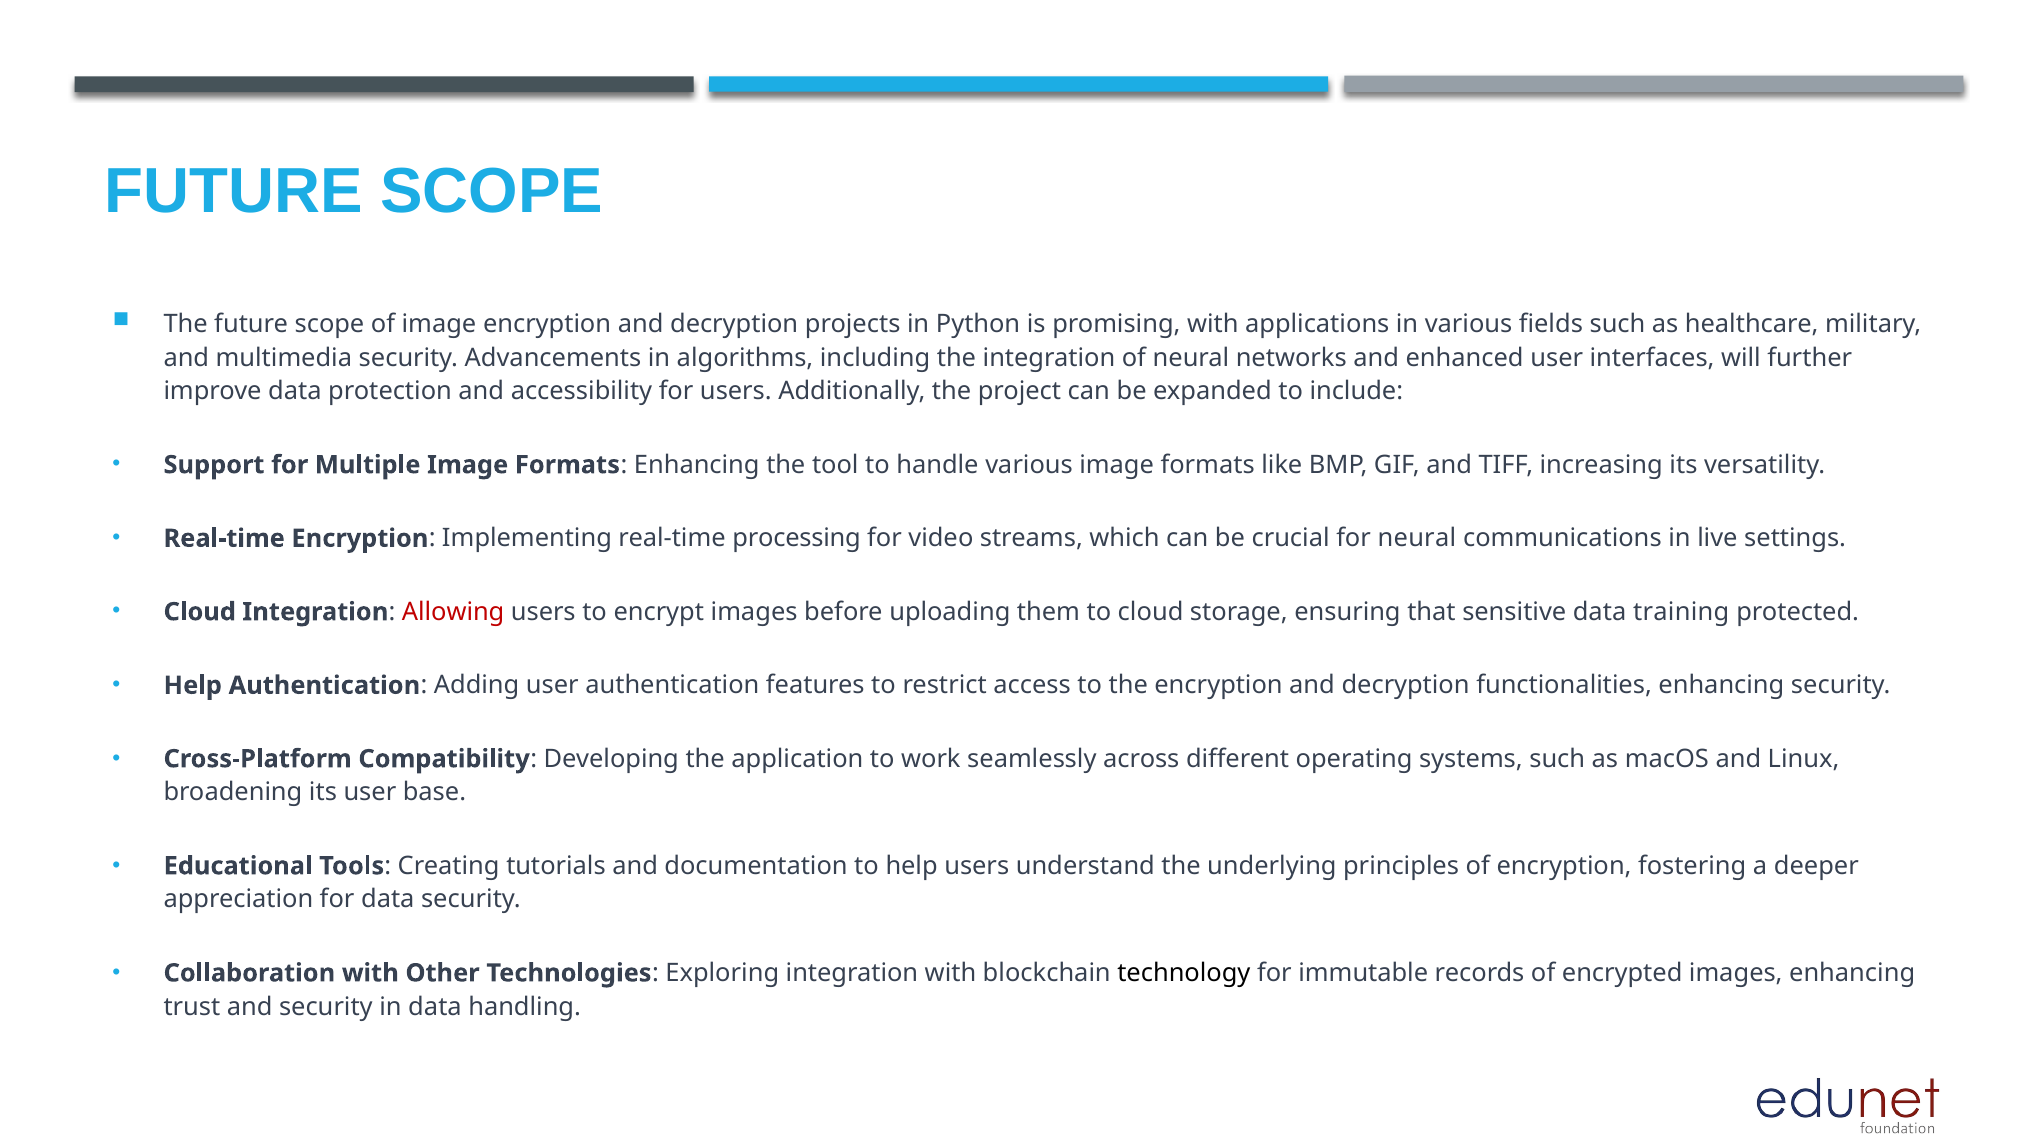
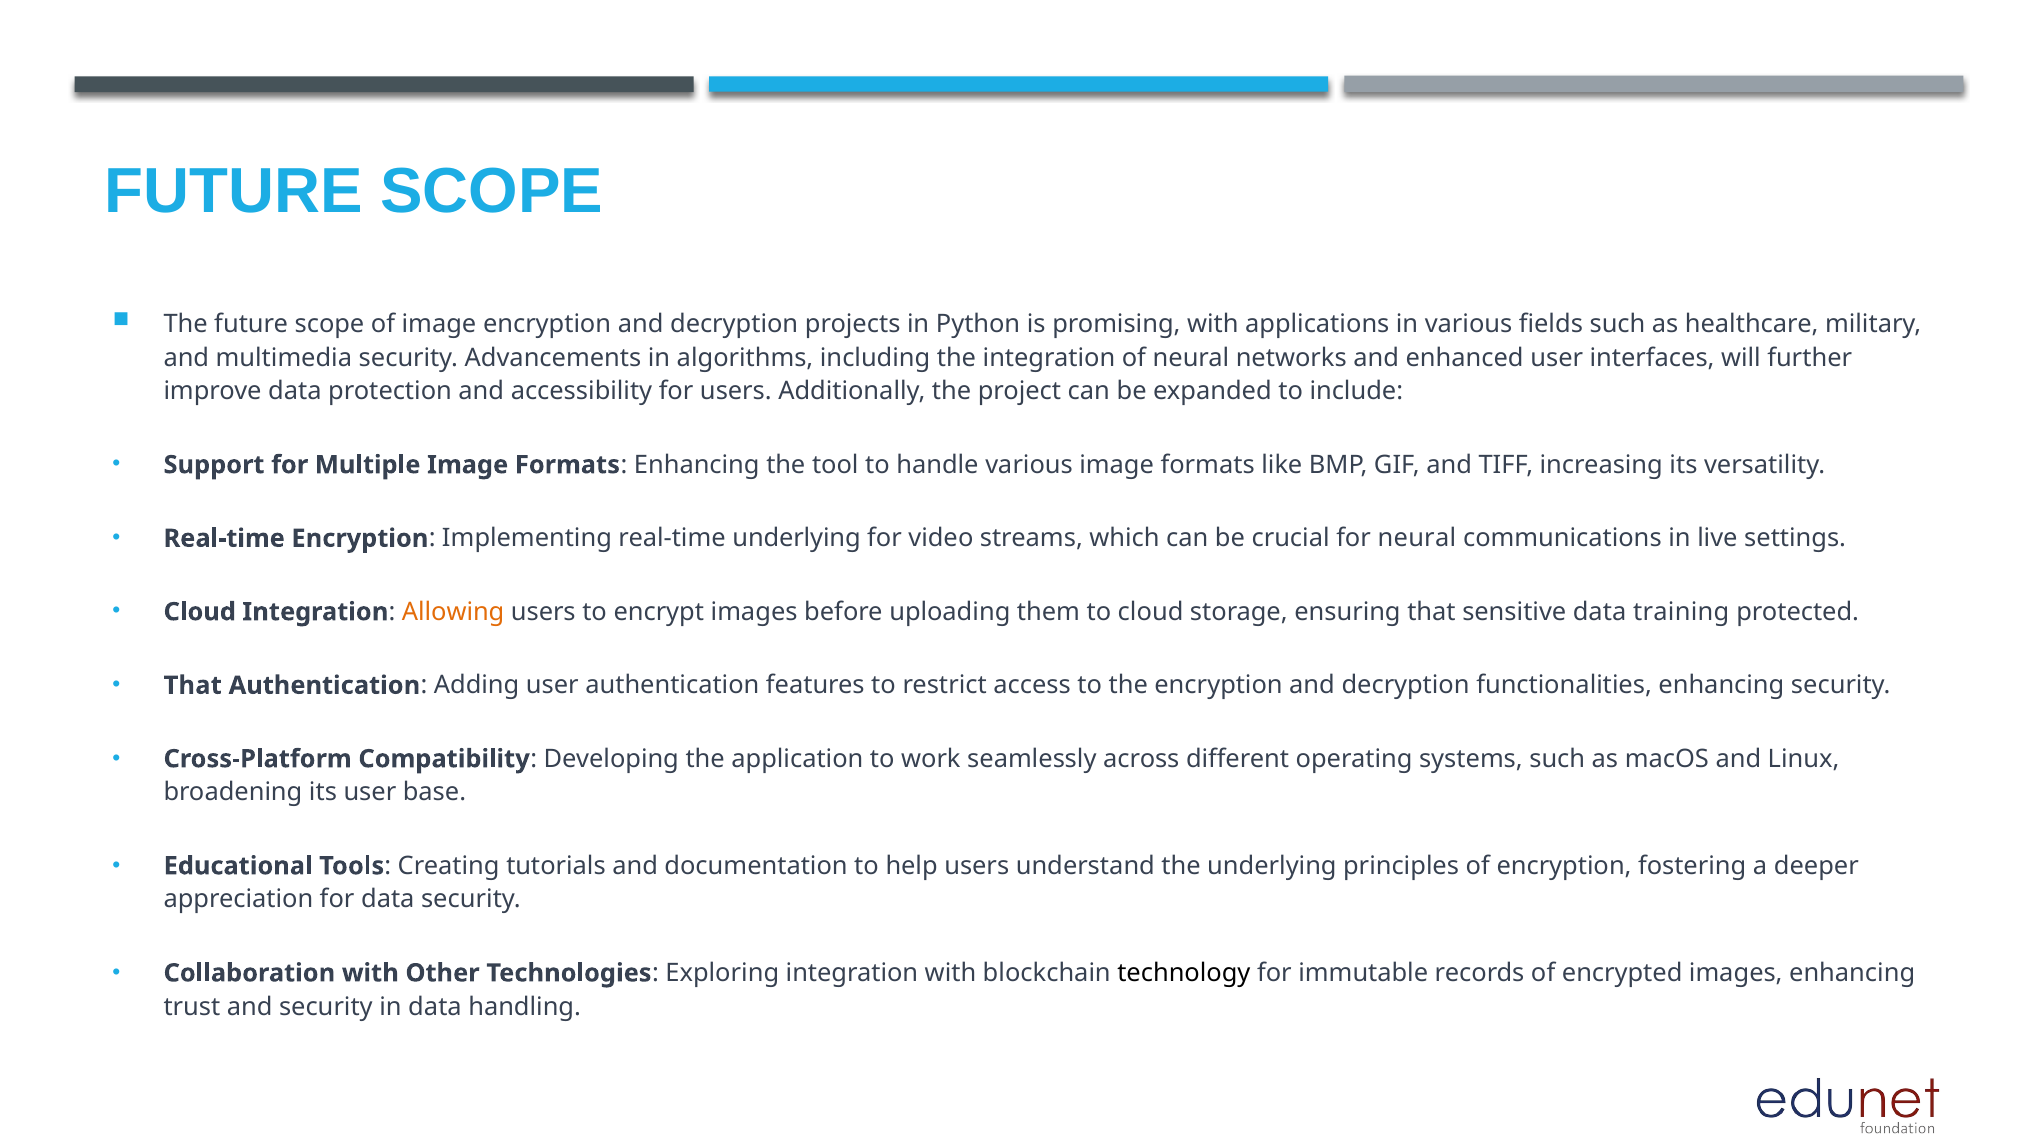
real-time processing: processing -> underlying (797, 539)
Allowing colour: red -> orange (453, 612)
Help: Help -> That (193, 686)
